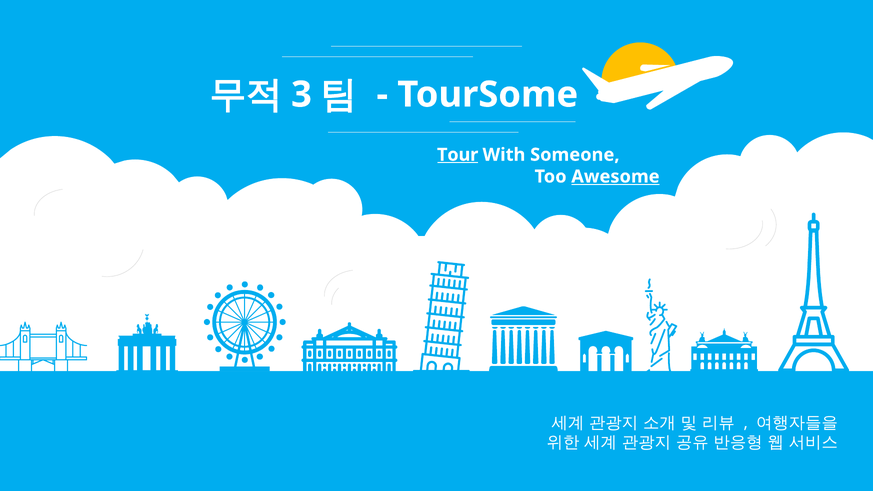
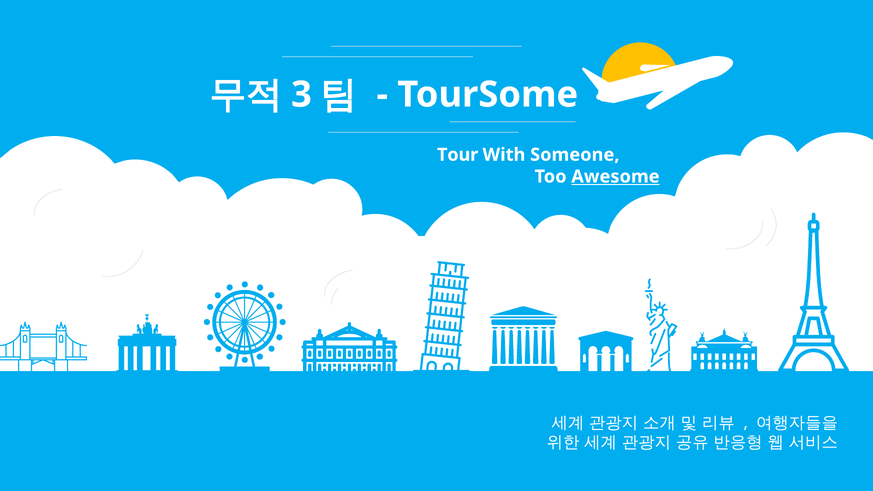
Tour underline: present -> none (458, 155)
